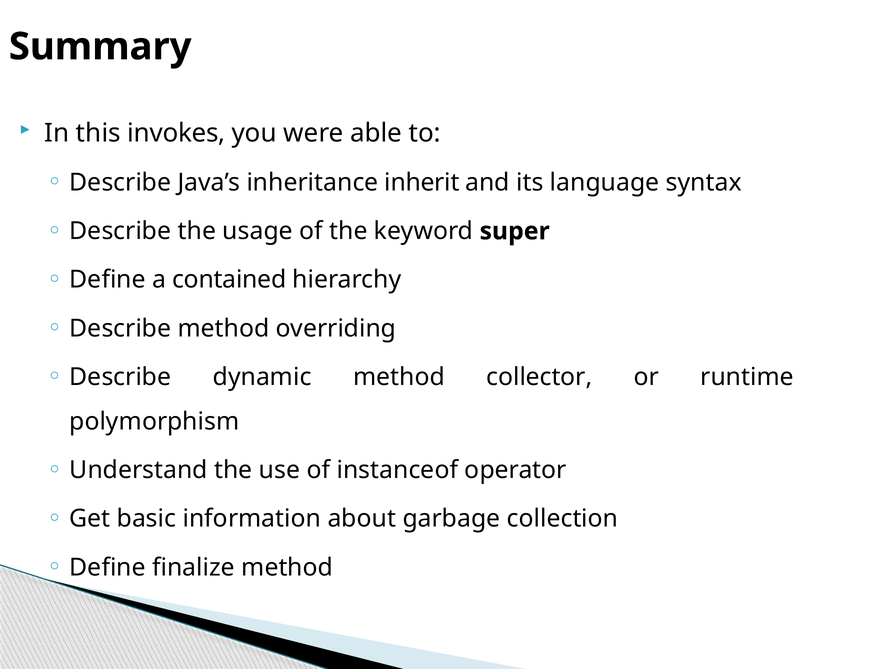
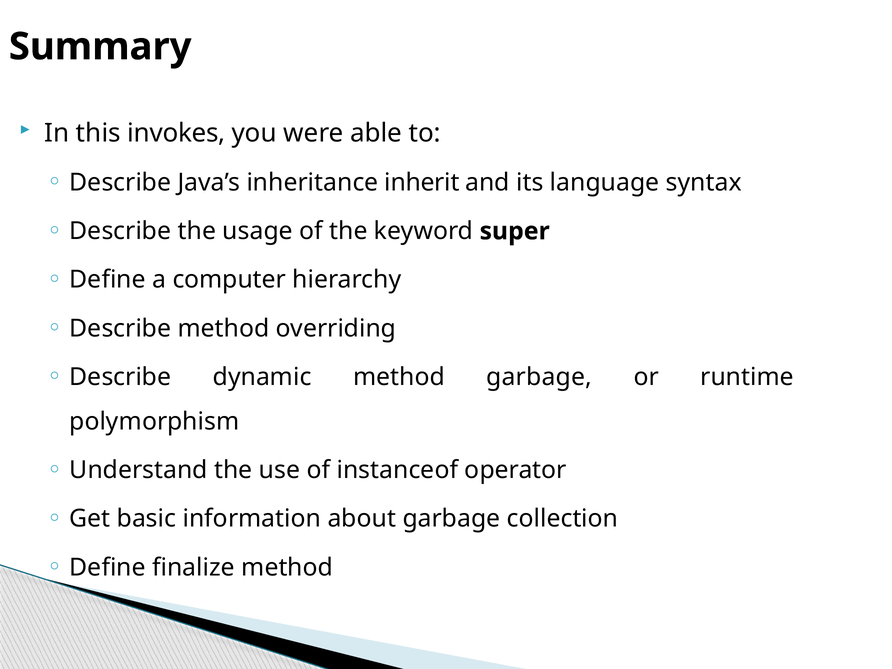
contained: contained -> computer (229, 280)
method collector: collector -> garbage (539, 377)
